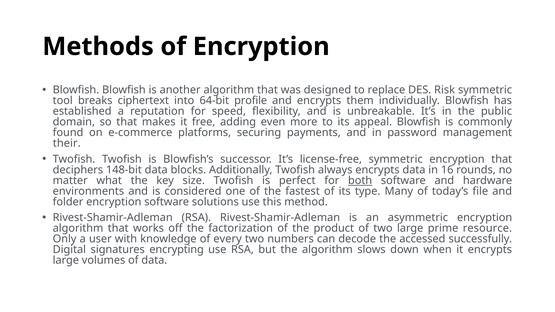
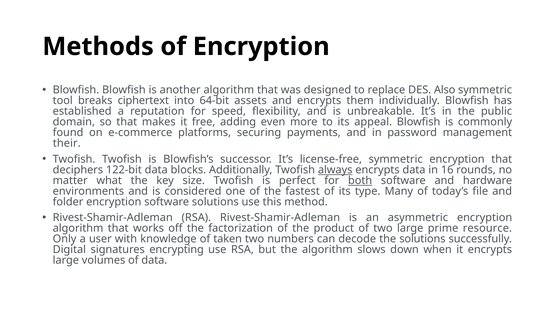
Risk: Risk -> Also (445, 90)
profile: profile -> assets (251, 101)
148-bit: 148-bit -> 122-bit (124, 170)
always underline: none -> present (335, 170)
every: every -> taken (228, 239)
the accessed: accessed -> solutions (422, 239)
